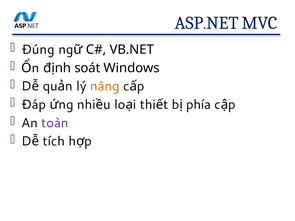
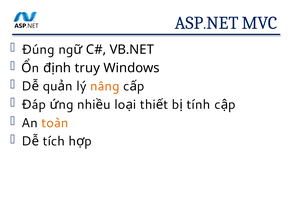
soát: soát -> truy (87, 68)
phía: phía -> tính (198, 105)
toàn colour: purple -> orange (55, 123)
